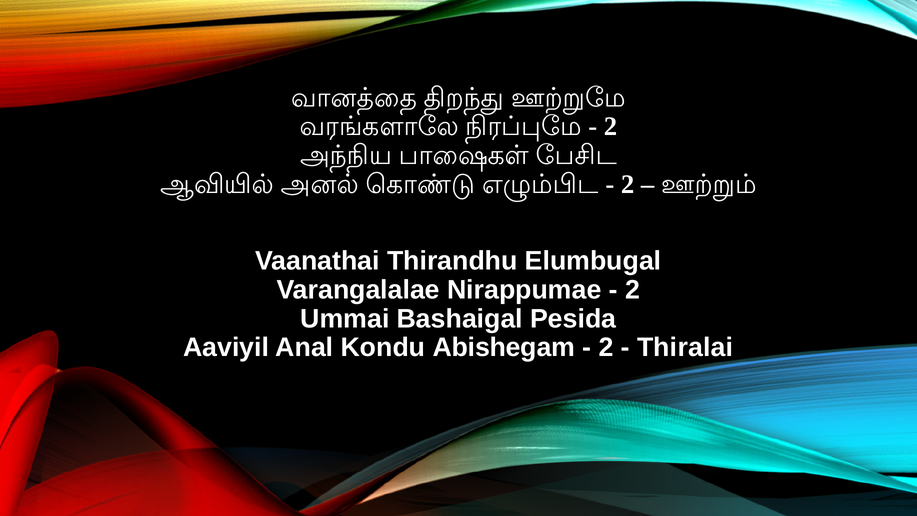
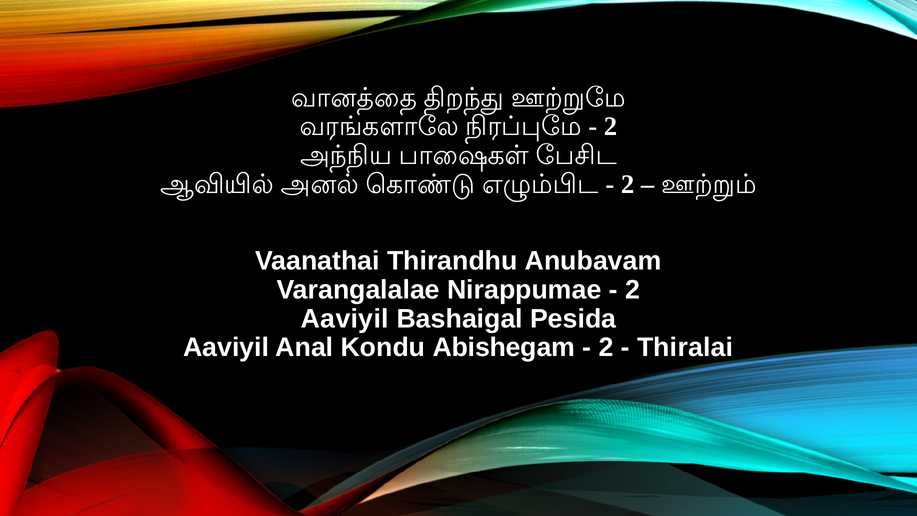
Elumbugal: Elumbugal -> Anubavam (593, 261)
Ummai: Ummai -> Aaviyil (345, 319)
